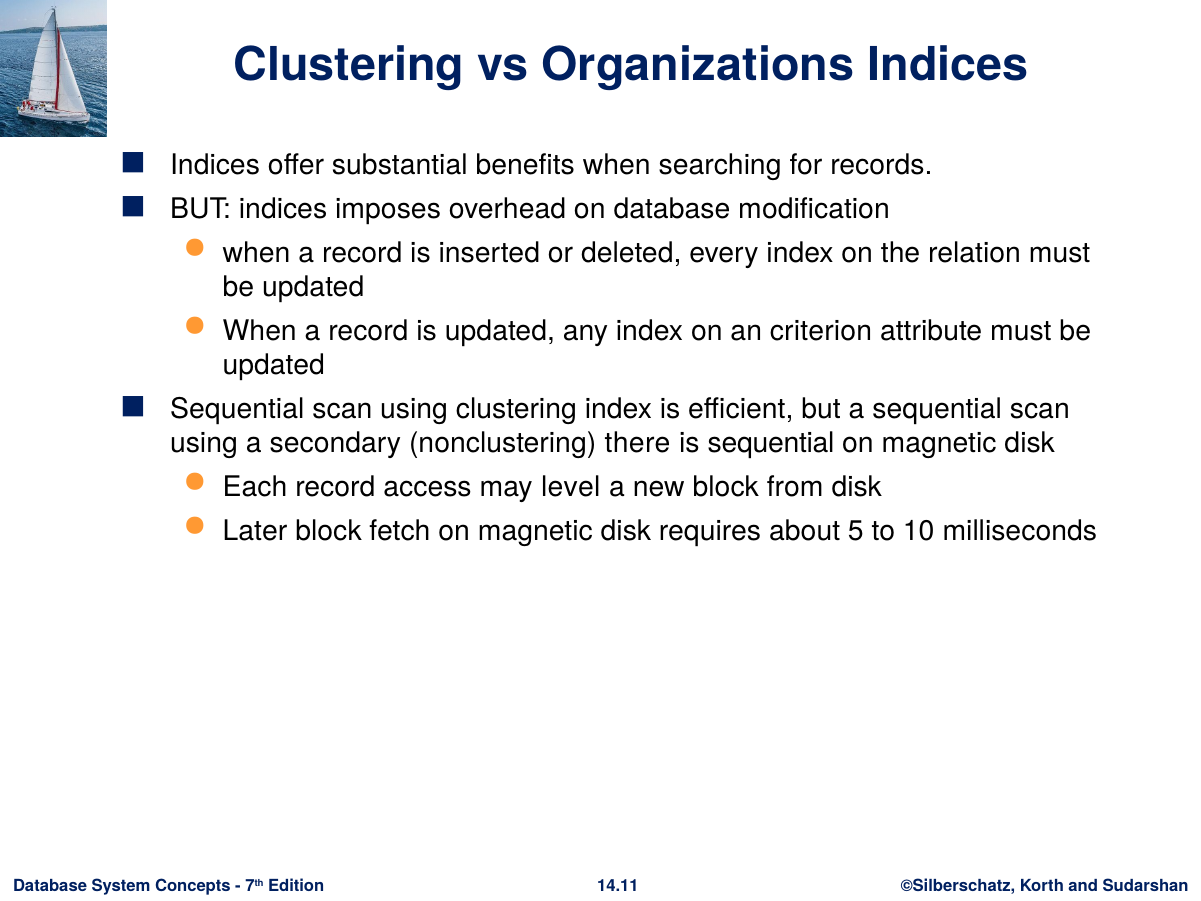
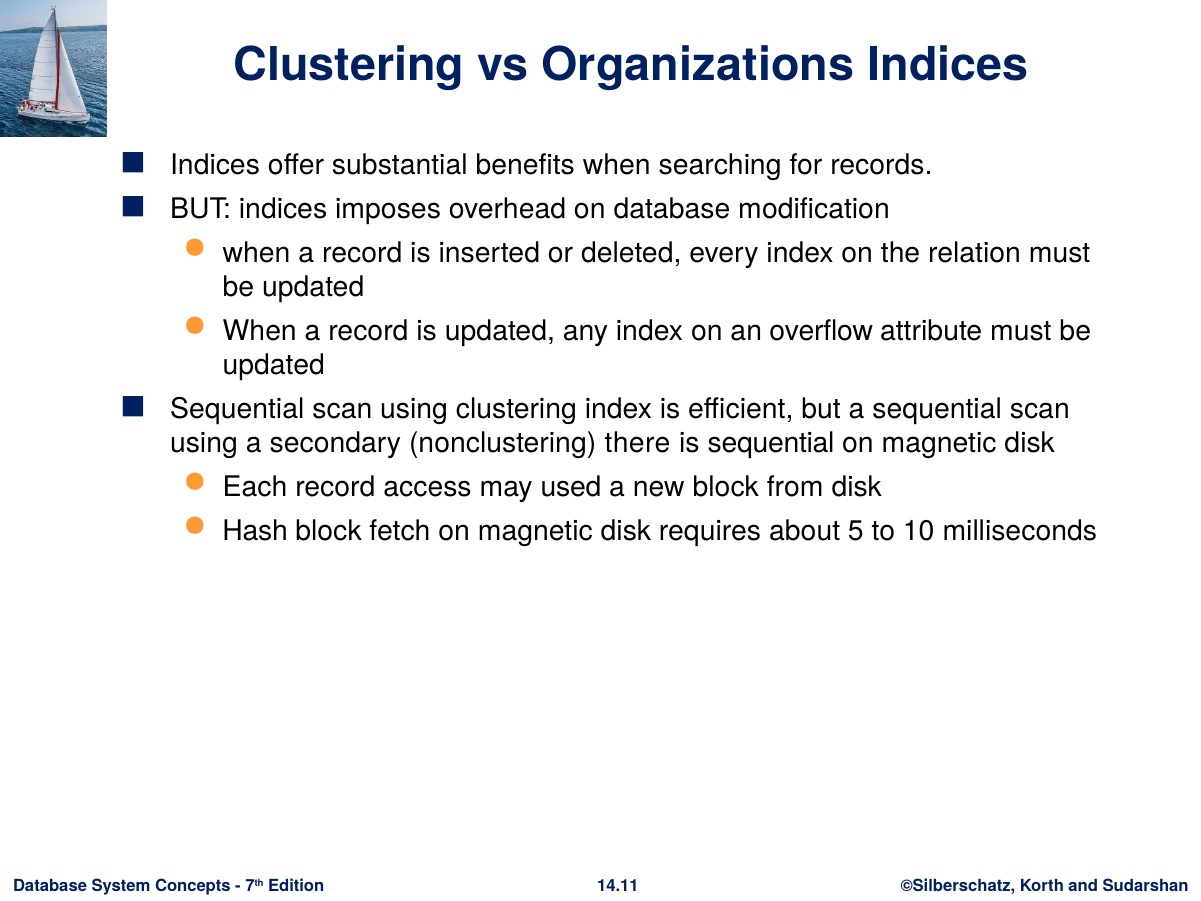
criterion: criterion -> overflow (821, 331)
level: level -> used (571, 487)
Later: Later -> Hash (255, 531)
